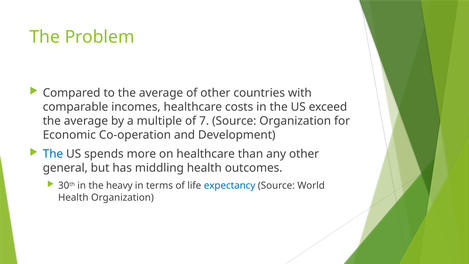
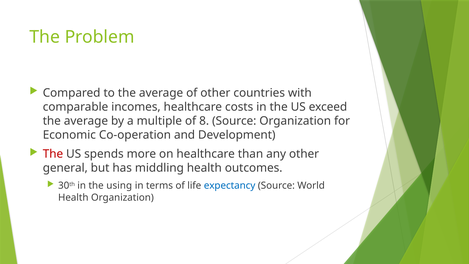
7: 7 -> 8 (204, 121)
The colour: blue -> red (53, 154)
heavy: heavy -> using (119, 186)
